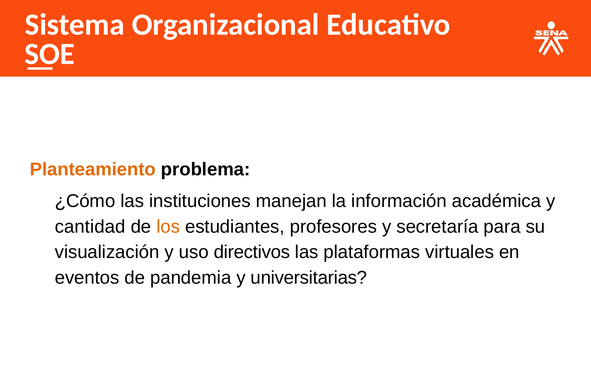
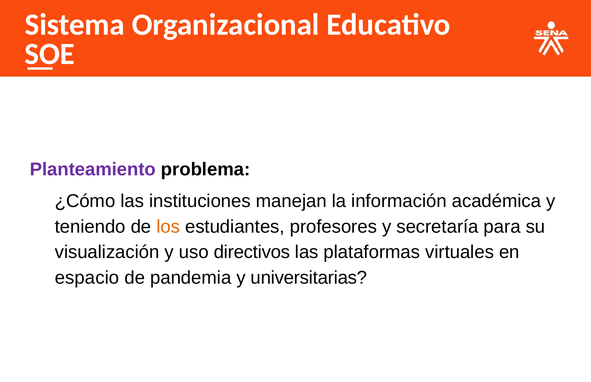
Planteamiento colour: orange -> purple (93, 169)
cantidad: cantidad -> teniendo (90, 227)
eventos: eventos -> espacio (87, 277)
